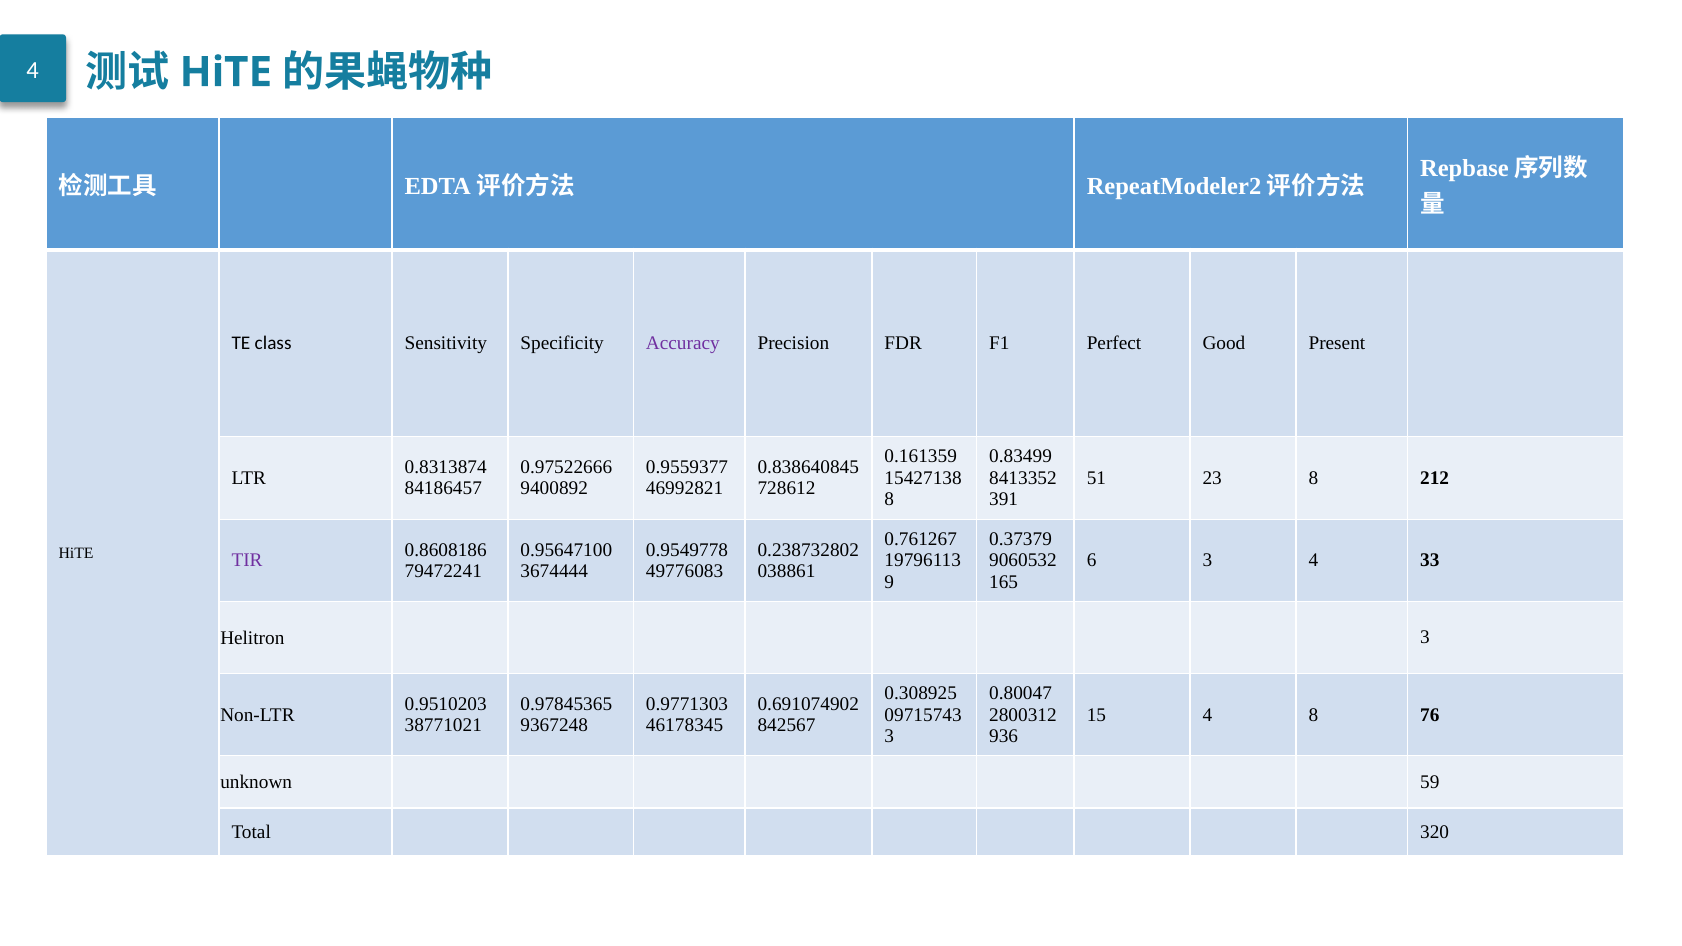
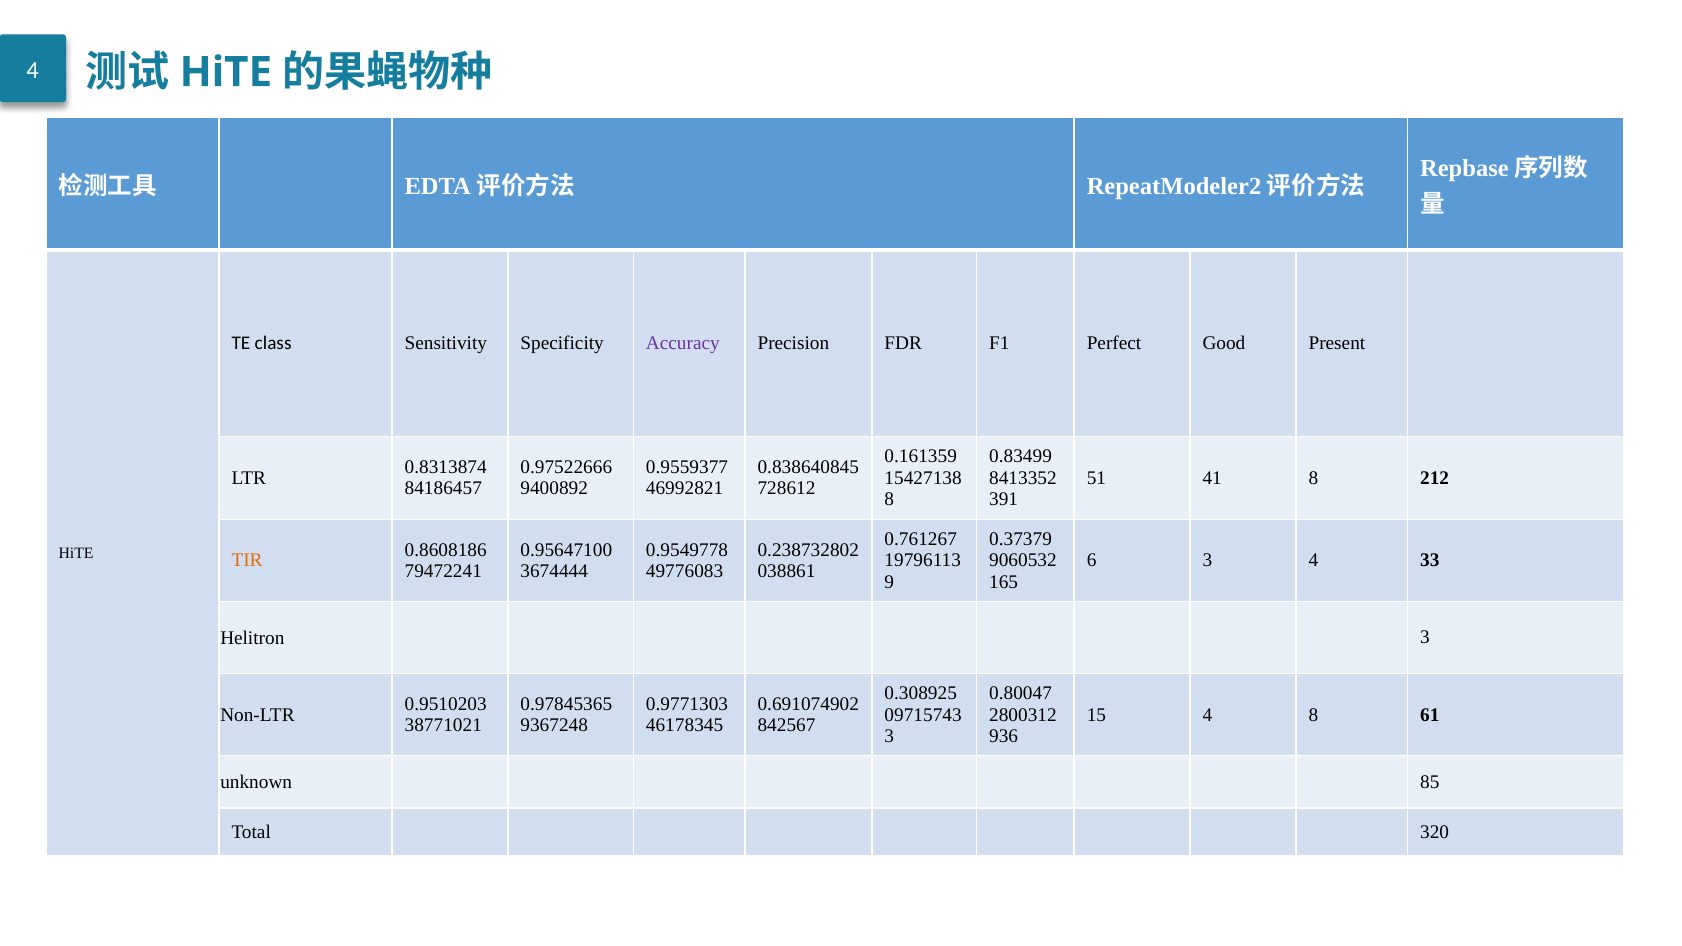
23: 23 -> 41 (1212, 478)
TIR colour: purple -> orange (247, 561)
76: 76 -> 61 (1430, 715)
59: 59 -> 85 (1430, 782)
